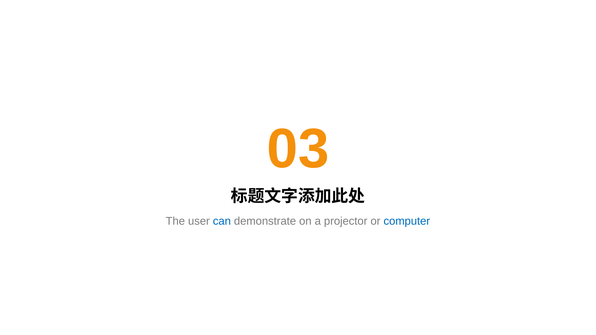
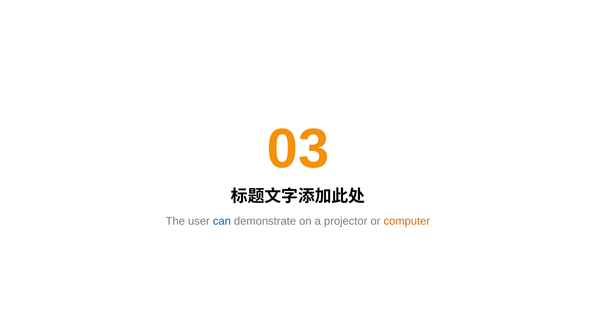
computer colour: blue -> orange (407, 221)
